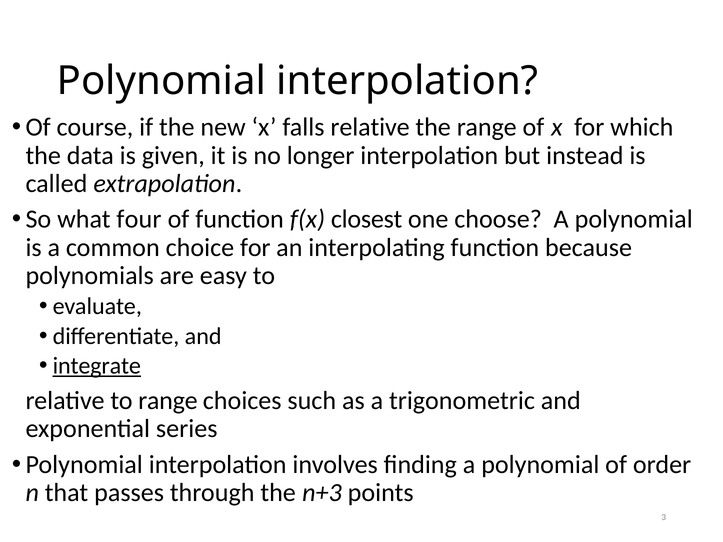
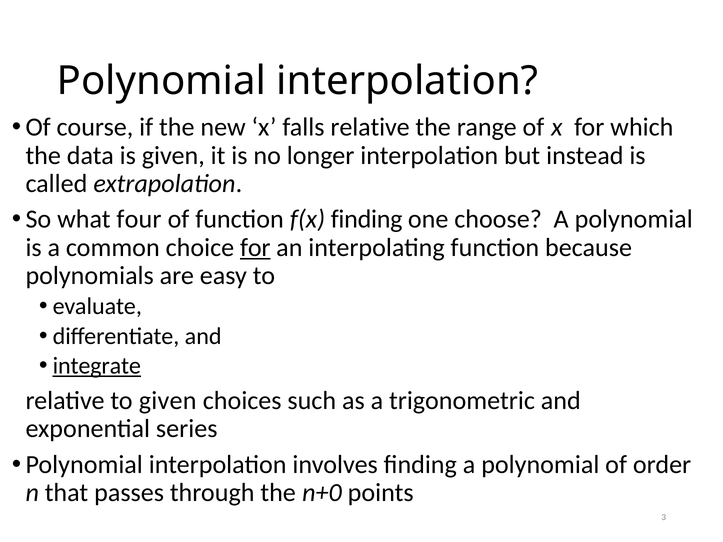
f(x closest: closest -> finding (367, 219)
for underline: none -> present (255, 248)
to range: range -> given (168, 401)
n+3: n+3 -> n+0 (322, 493)
